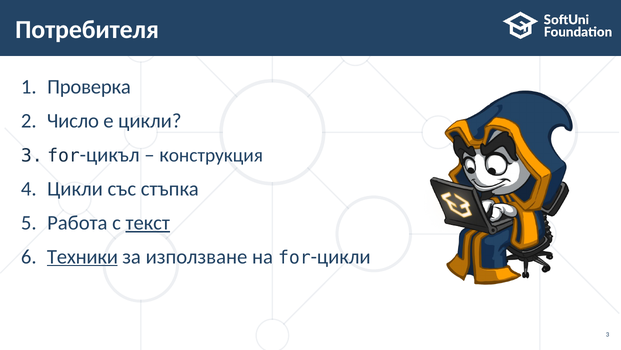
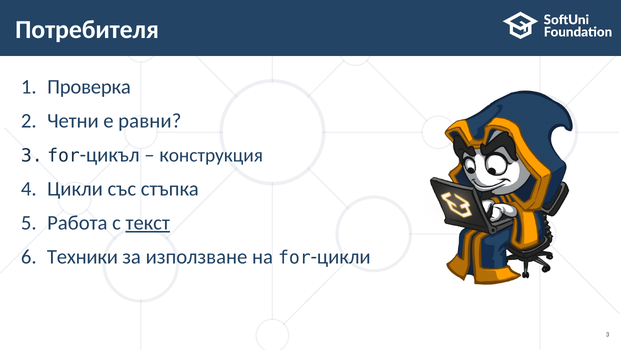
Число: Число -> Четни (73, 121)
е цикли: цикли -> равни (150, 121)
Техники underline: present -> none (82, 256)
